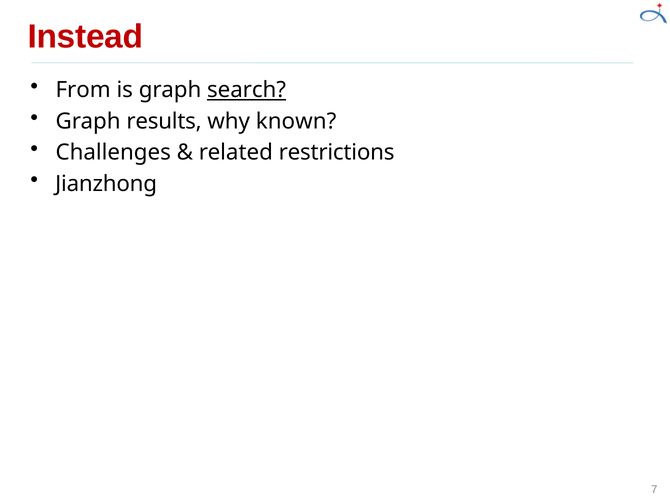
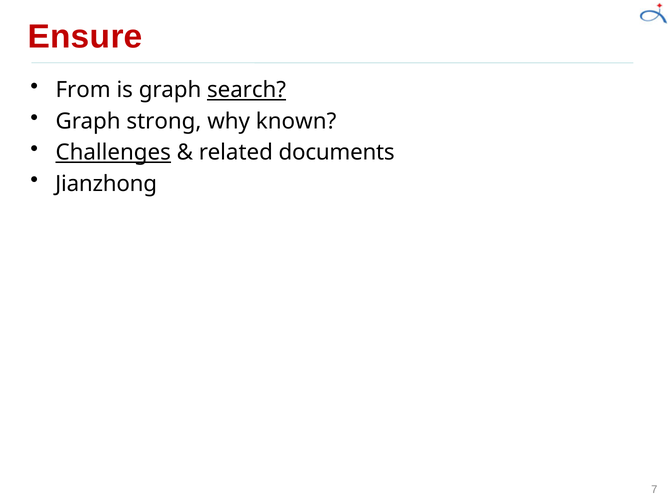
Instead: Instead -> Ensure (85, 37)
results: results -> strong (164, 121)
Challenges underline: none -> present (113, 153)
restrictions: restrictions -> documents (337, 153)
